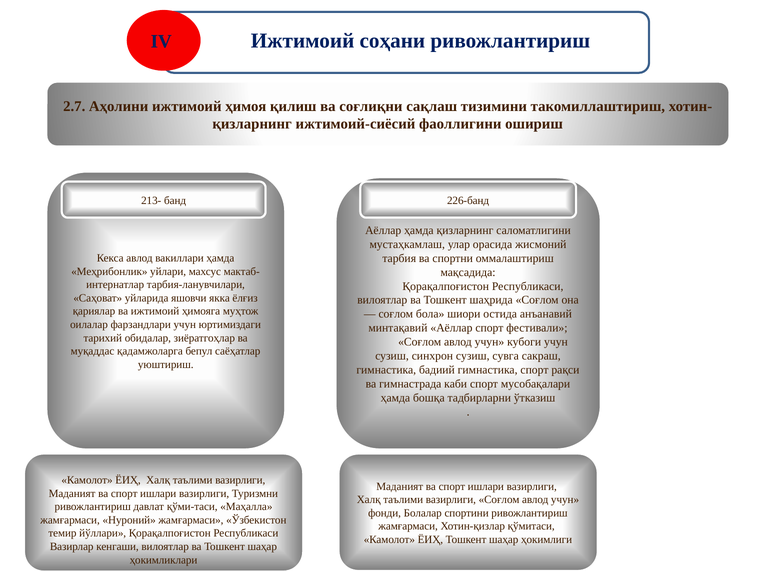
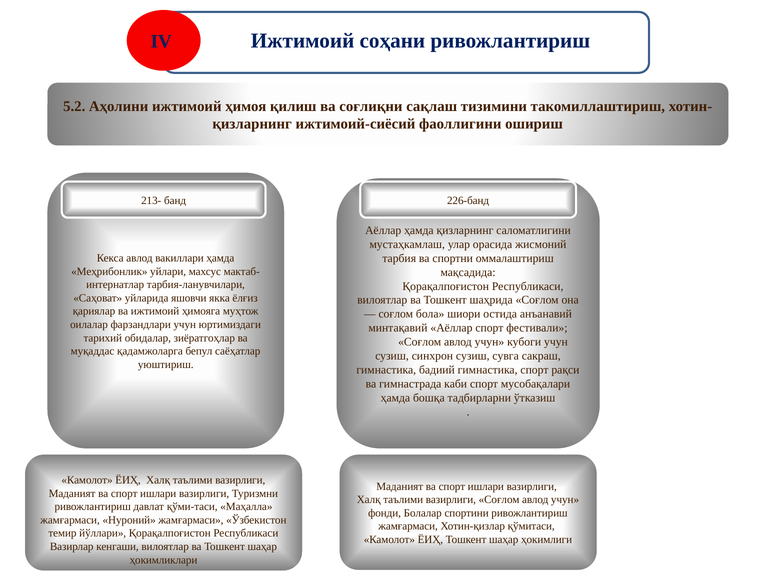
2.7: 2.7 -> 5.2 (74, 106)
